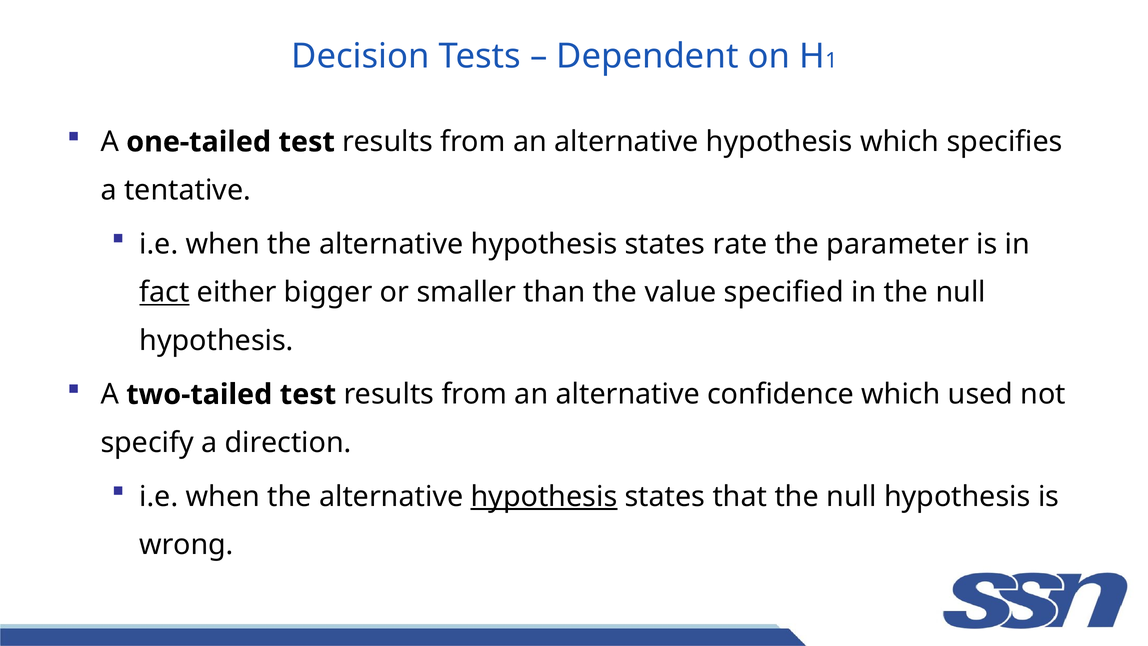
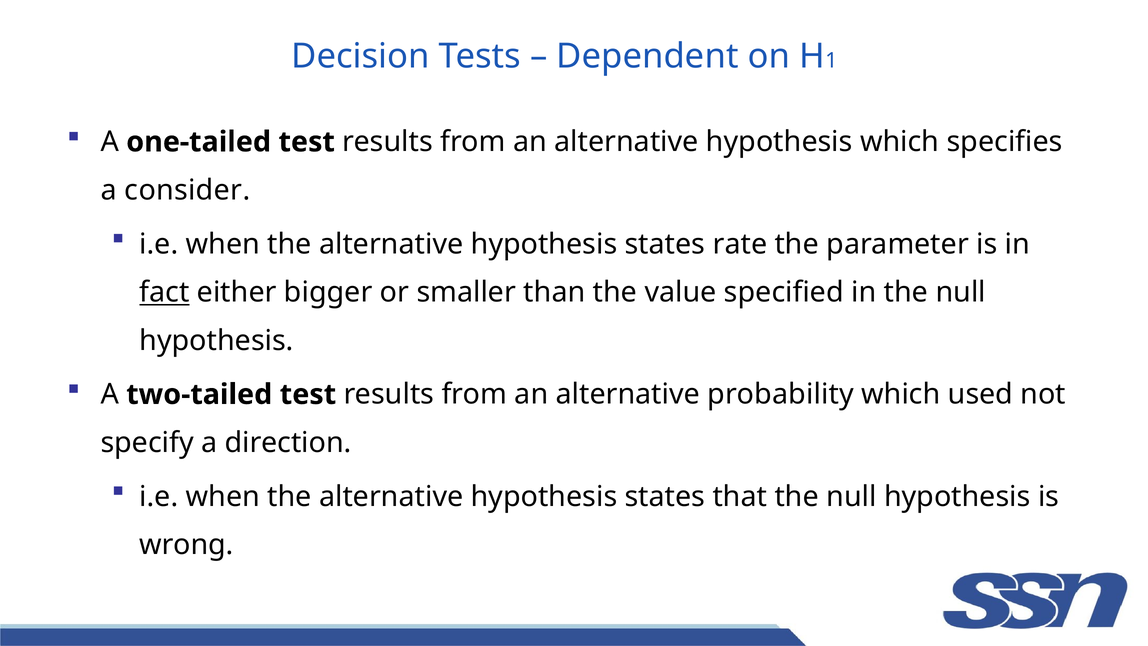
tentative: tentative -> consider (187, 190)
confidence: confidence -> probability (780, 394)
hypothesis underline: present -> none (544, 496)
